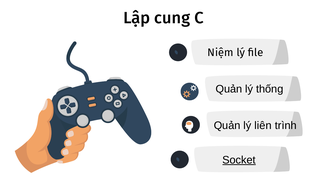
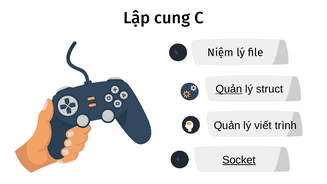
Quản underline: none -> present (229, 89)
thống: thống -> struct (270, 89)
liên: liên -> viết (263, 126)
